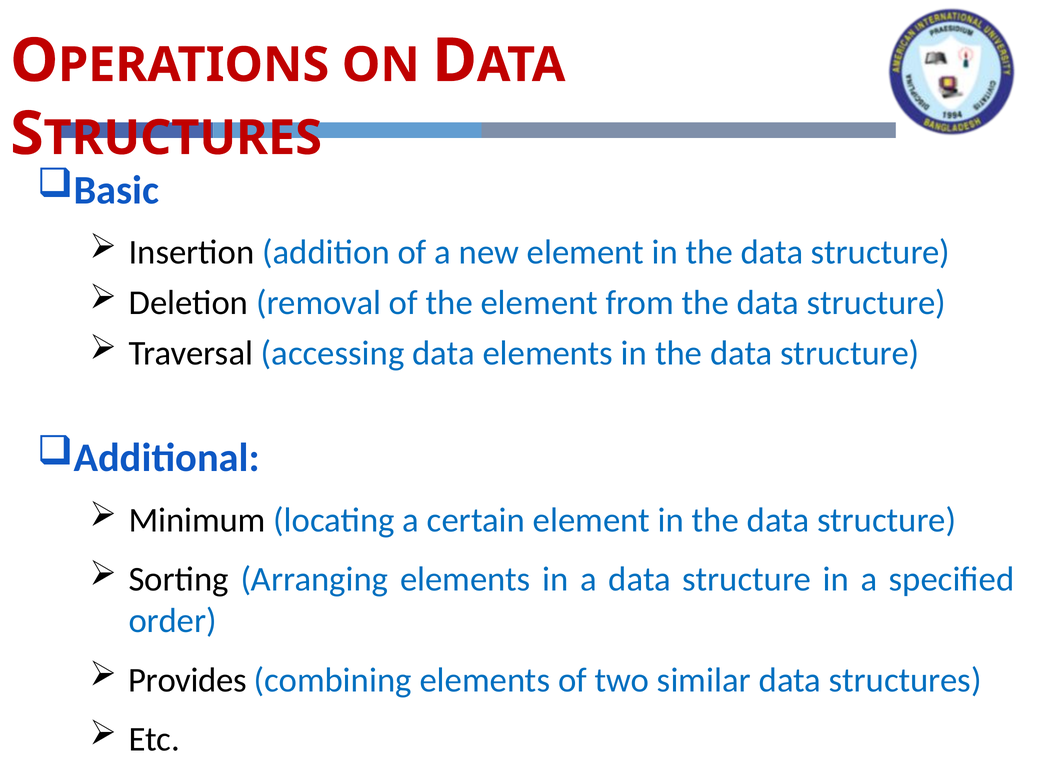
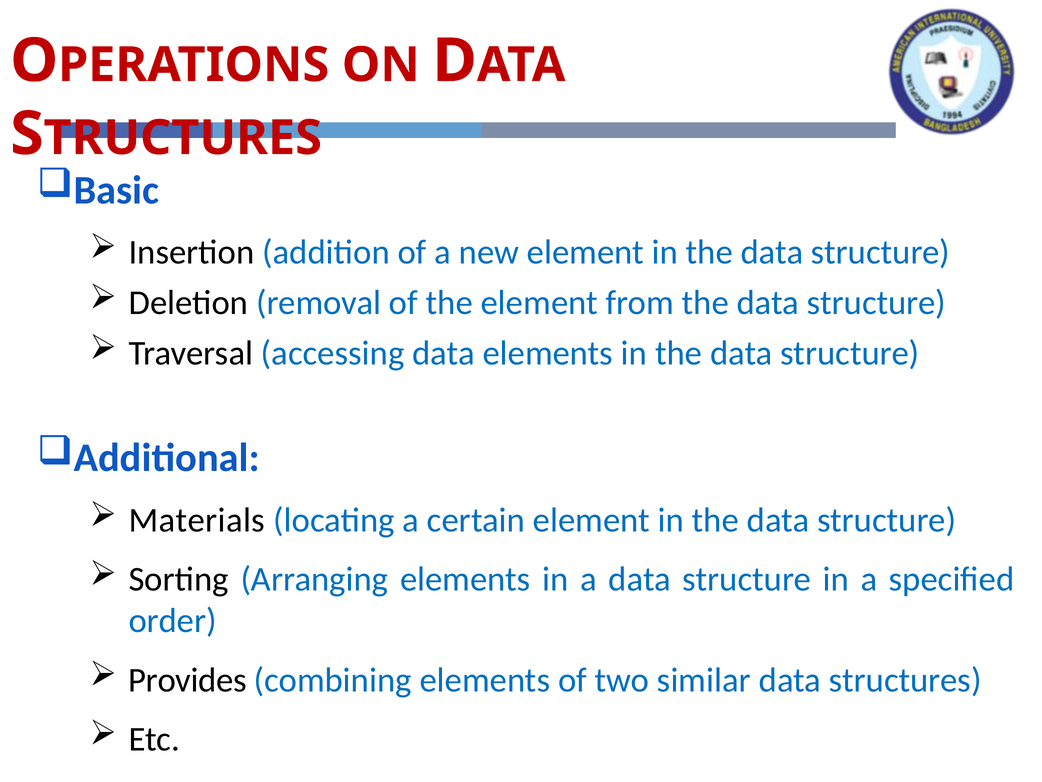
Minimum: Minimum -> Materials (197, 520)
